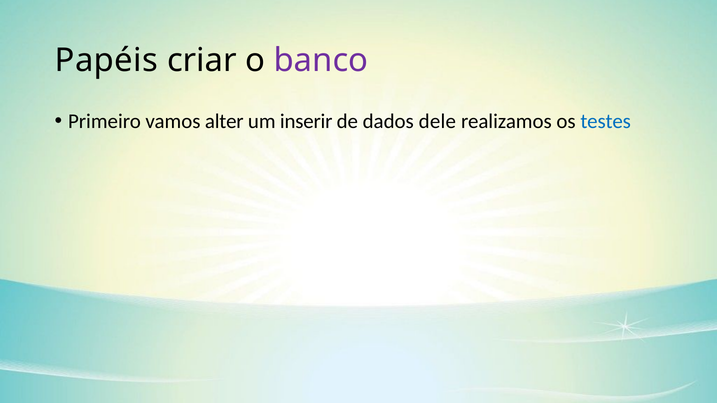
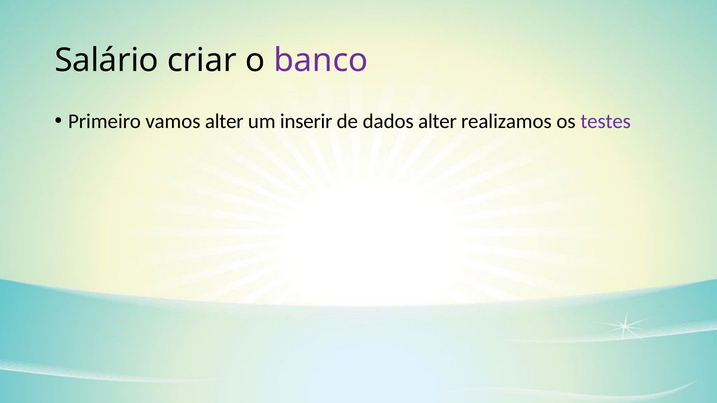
Papéis: Papéis -> Salário (107, 60)
dados dele: dele -> alter (438, 121)
testes colour: blue -> purple (606, 121)
